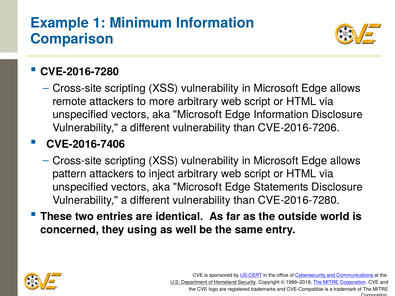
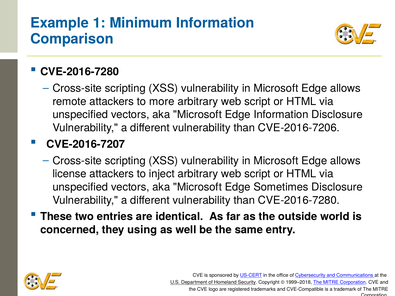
CVE-2016-7406: CVE-2016-7406 -> CVE-2016-7207 (86, 144)
pattern: pattern -> license (69, 174)
Statements: Statements -> Sometimes (281, 187)
